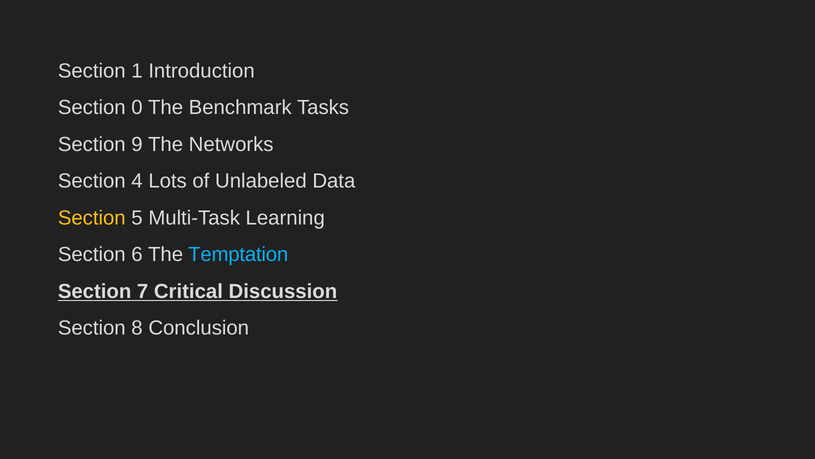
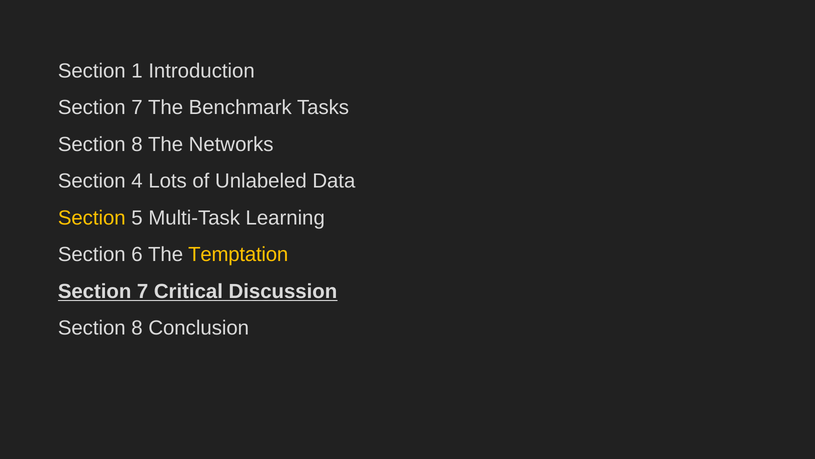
0: 0 -> 7 (137, 108)
9: 9 -> 8 (137, 144)
Temptation colour: light blue -> yellow (238, 254)
